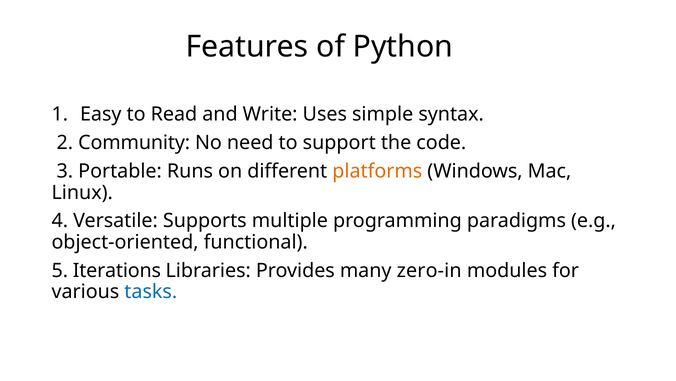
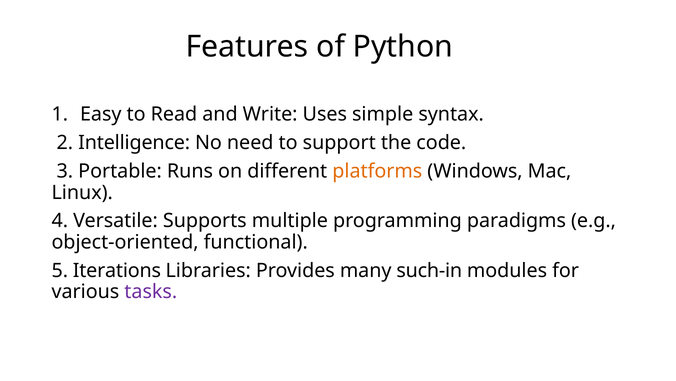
Community: Community -> Intelligence (134, 143)
zero-in: zero-in -> such-in (429, 270)
tasks colour: blue -> purple (151, 291)
